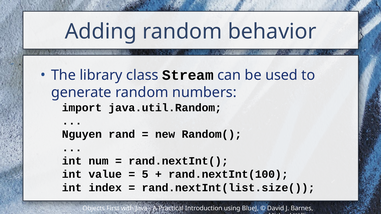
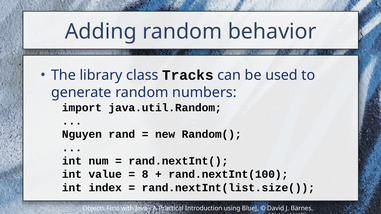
Stream: Stream -> Tracks (188, 75)
5: 5 -> 8 (145, 175)
